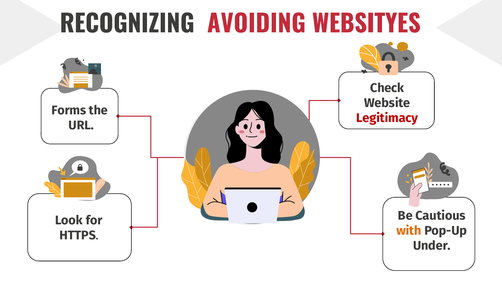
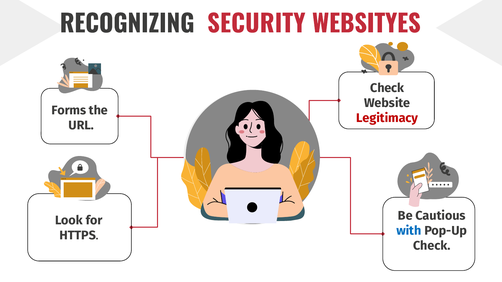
AVOIDING: AVOIDING -> SECURITY (256, 24)
with colour: orange -> blue (409, 231)
Under: Under -> Check (432, 246)
